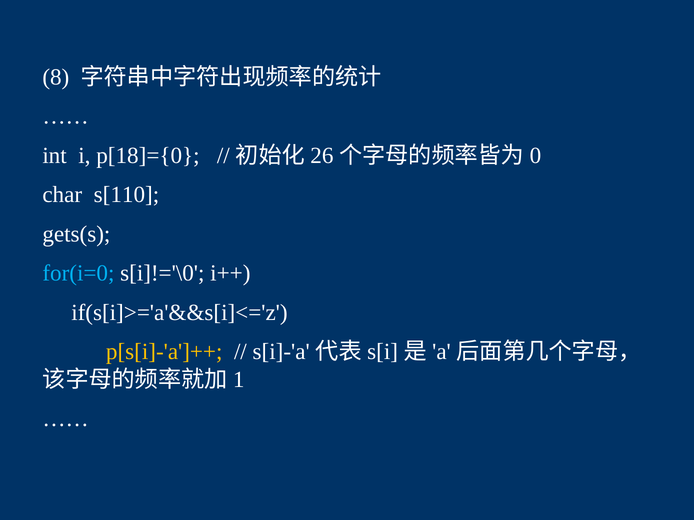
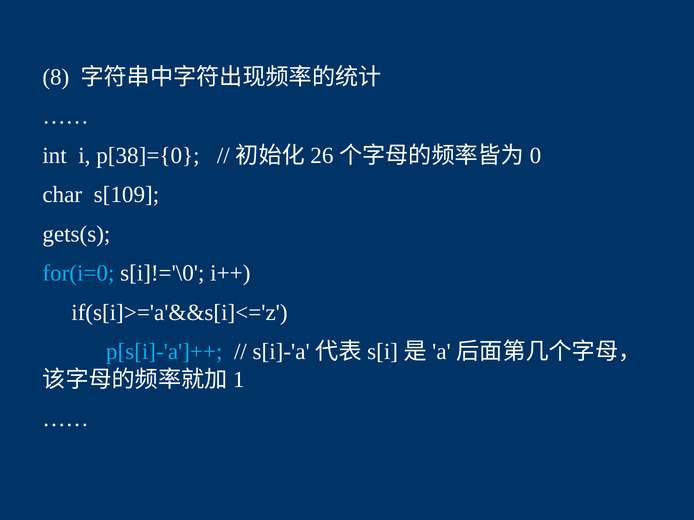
p[18]={0: p[18]={0 -> p[38]={0 (148, 156)
s[110: s[110 -> s[109 (126, 195)
p[s[i]-'a']++ colour: yellow -> light blue (164, 352)
